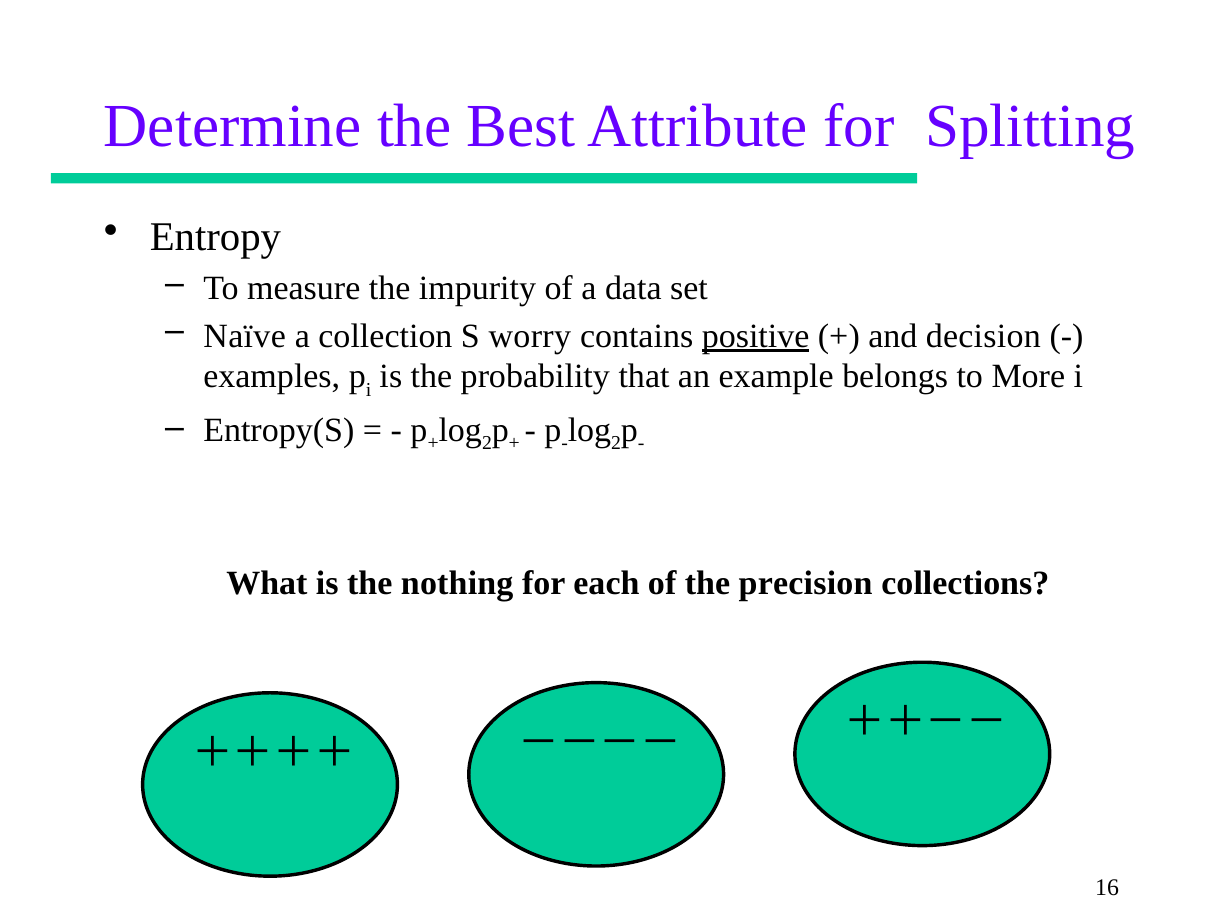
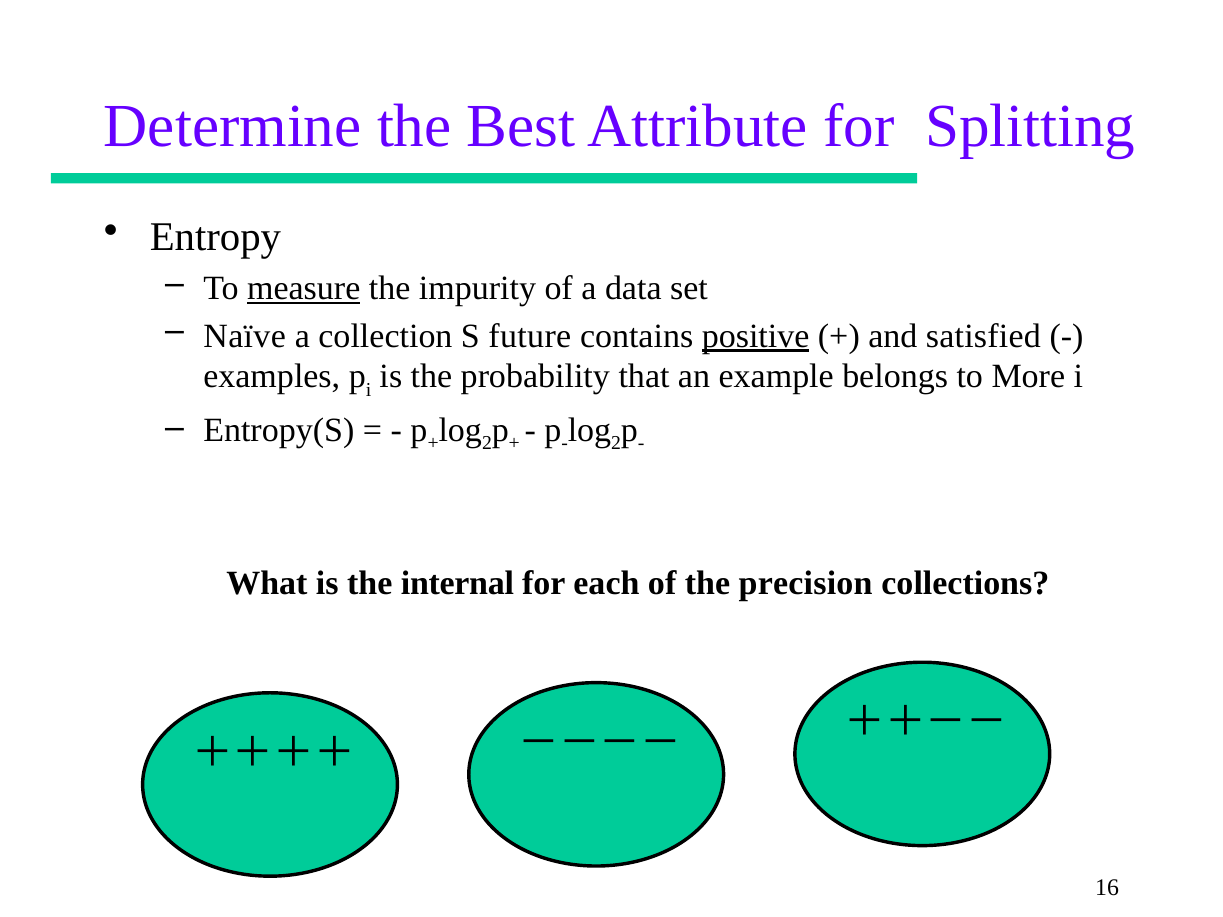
measure underline: none -> present (304, 288)
worry: worry -> future (530, 336)
decision: decision -> satisfied (983, 336)
nothing: nothing -> internal (457, 584)
